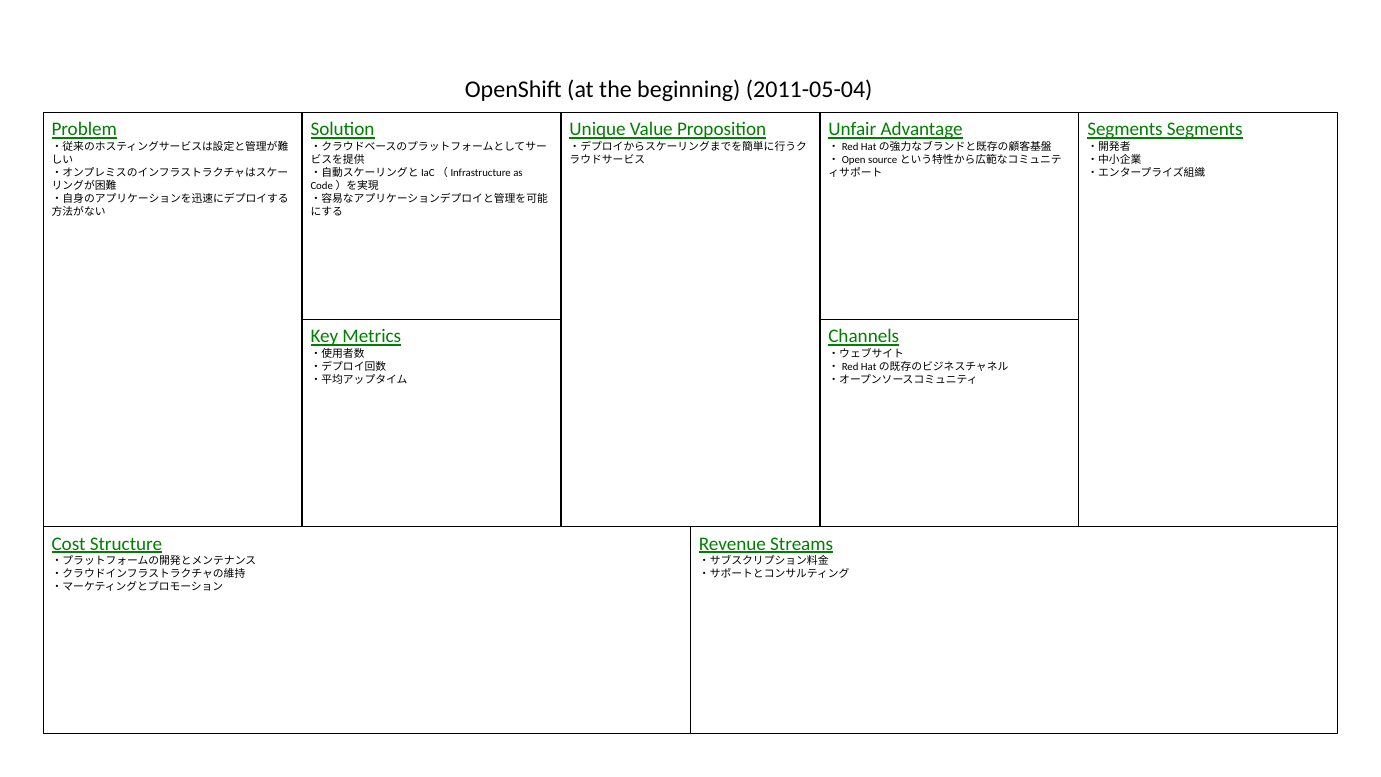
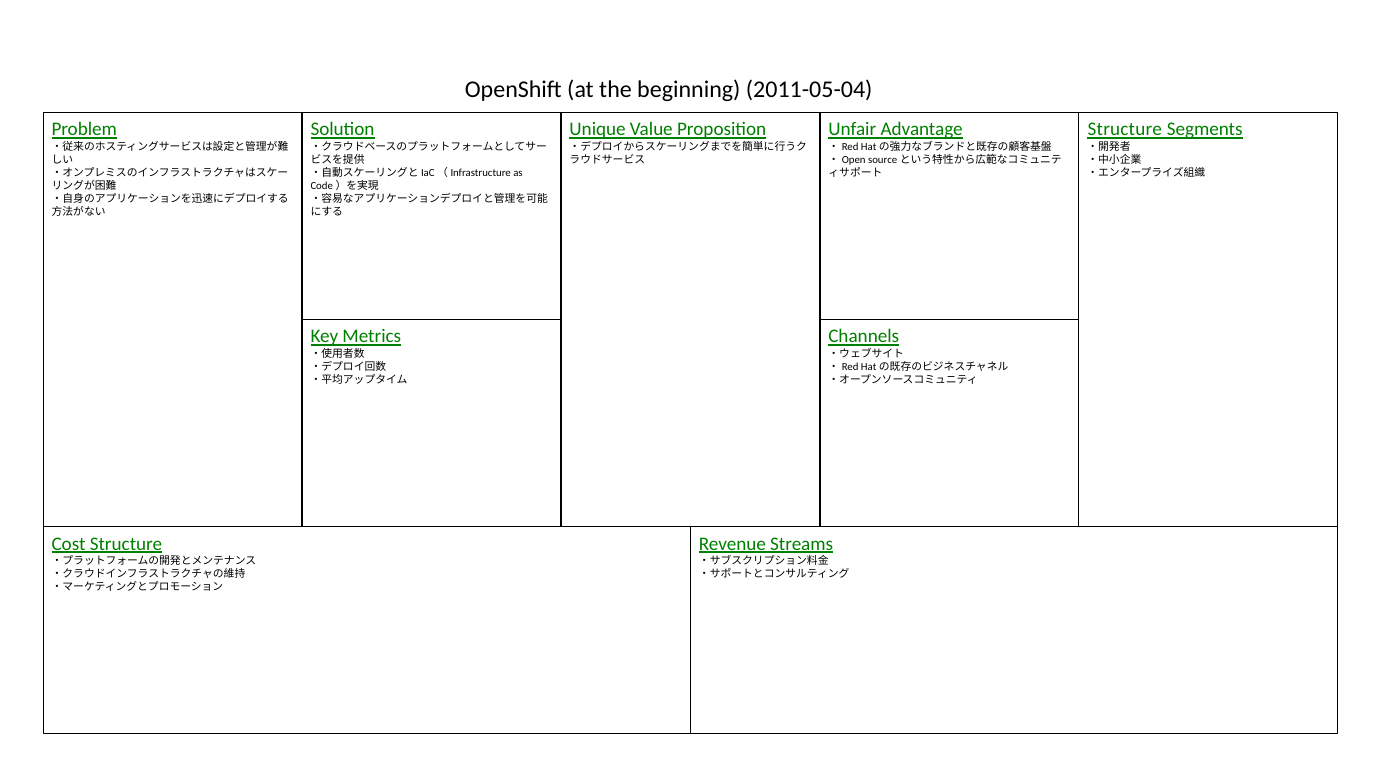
Segments: Segments -> Structure (1125, 129)
